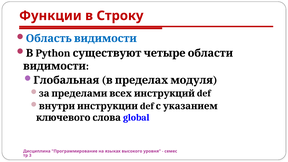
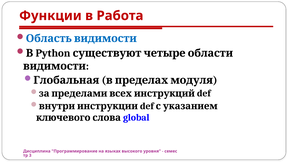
Строку: Строку -> Работа (120, 16)
